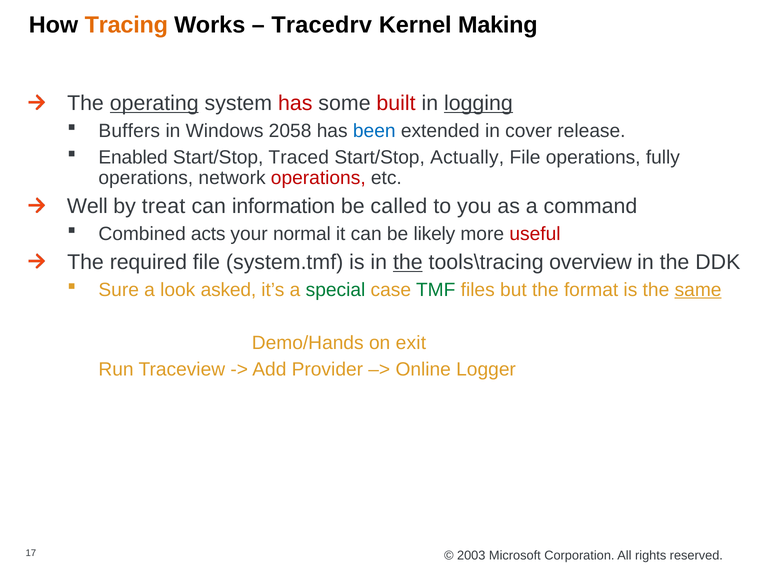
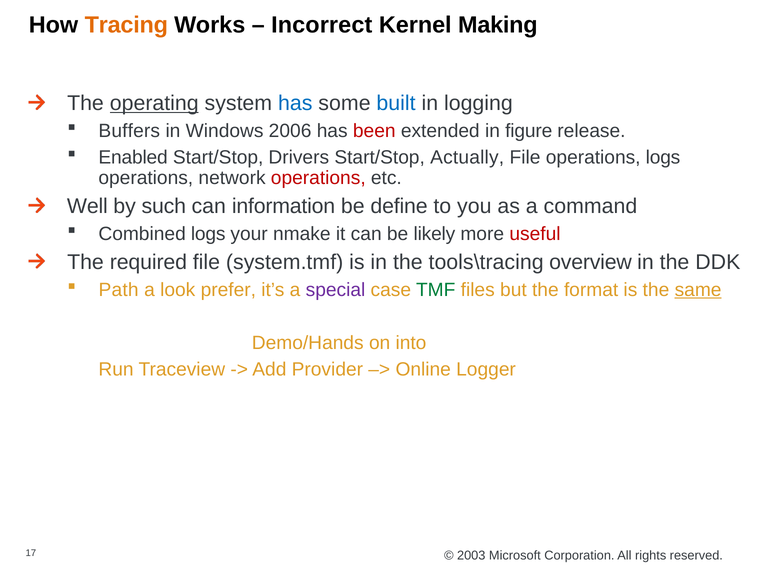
Tracedrv: Tracedrv -> Incorrect (322, 25)
has colour: red -> blue (295, 103)
built colour: red -> blue (396, 103)
logging underline: present -> none (478, 103)
2058: 2058 -> 2006 (290, 131)
been colour: blue -> red (374, 131)
cover: cover -> figure (529, 131)
Traced: Traced -> Drivers (299, 157)
operations fully: fully -> logs (663, 157)
treat: treat -> such (164, 206)
called: called -> define (399, 206)
Combined acts: acts -> logs (208, 234)
normal: normal -> nmake (302, 234)
the underline: present -> none (408, 262)
Sure: Sure -> Path (119, 290)
asked: asked -> prefer (228, 290)
special colour: green -> purple (335, 290)
exit: exit -> into (411, 343)
